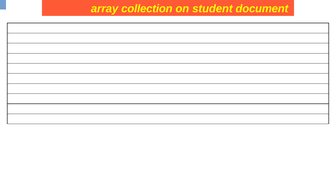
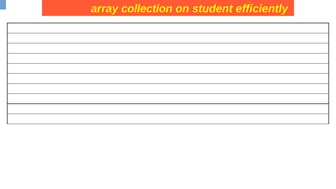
document: document -> efficiently (262, 9)
